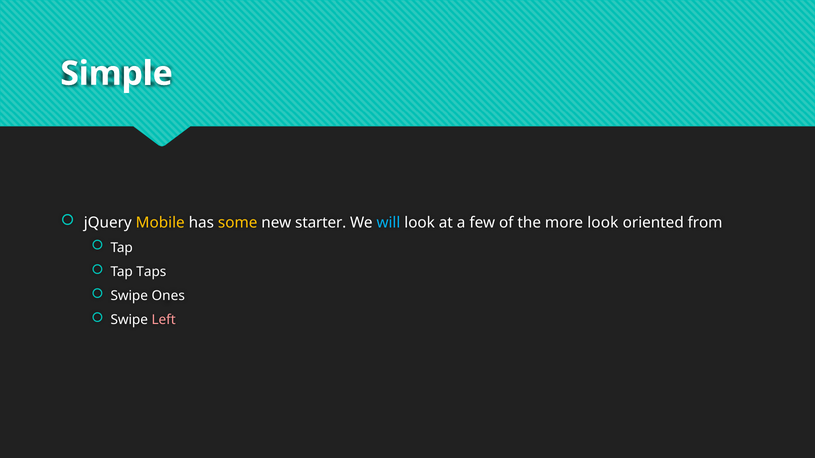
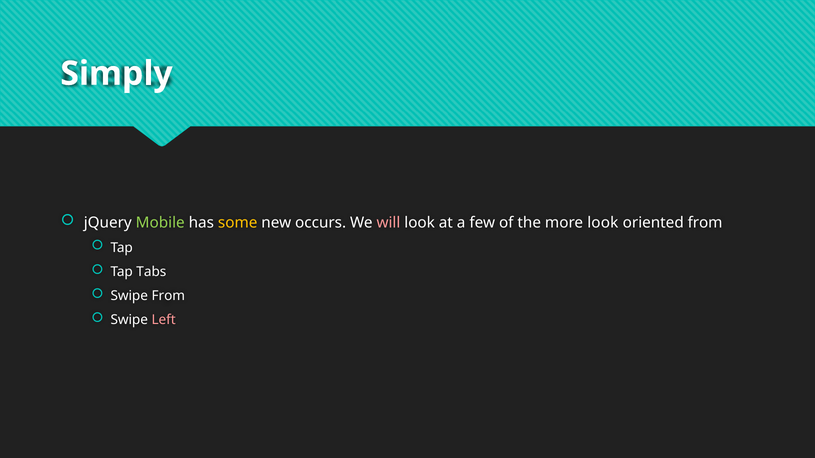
Simple: Simple -> Simply (116, 74)
Mobile colour: yellow -> light green (160, 223)
starter: starter -> occurs (321, 223)
will colour: light blue -> pink (388, 223)
Taps: Taps -> Tabs (151, 272)
Swipe Ones: Ones -> From (168, 296)
